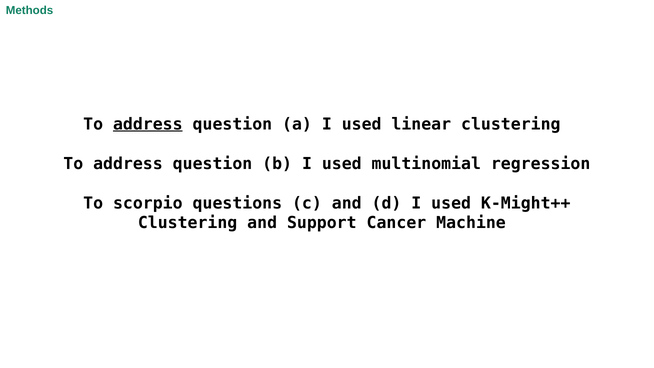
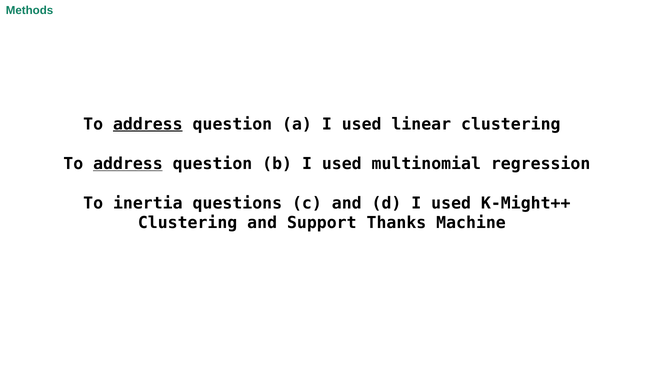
address underline: none -> present (128, 164)
scorpio: scorpio -> inertia (148, 203)
Cancer: Cancer -> Thanks (396, 223)
